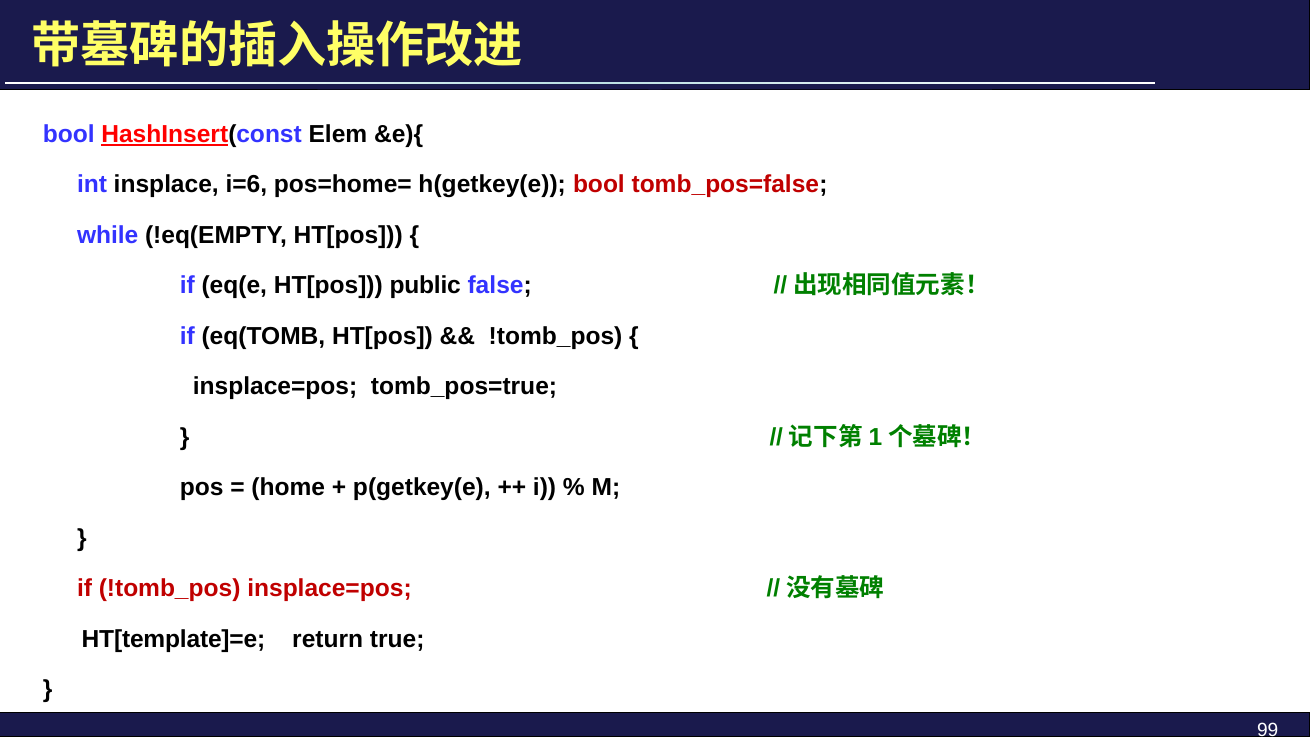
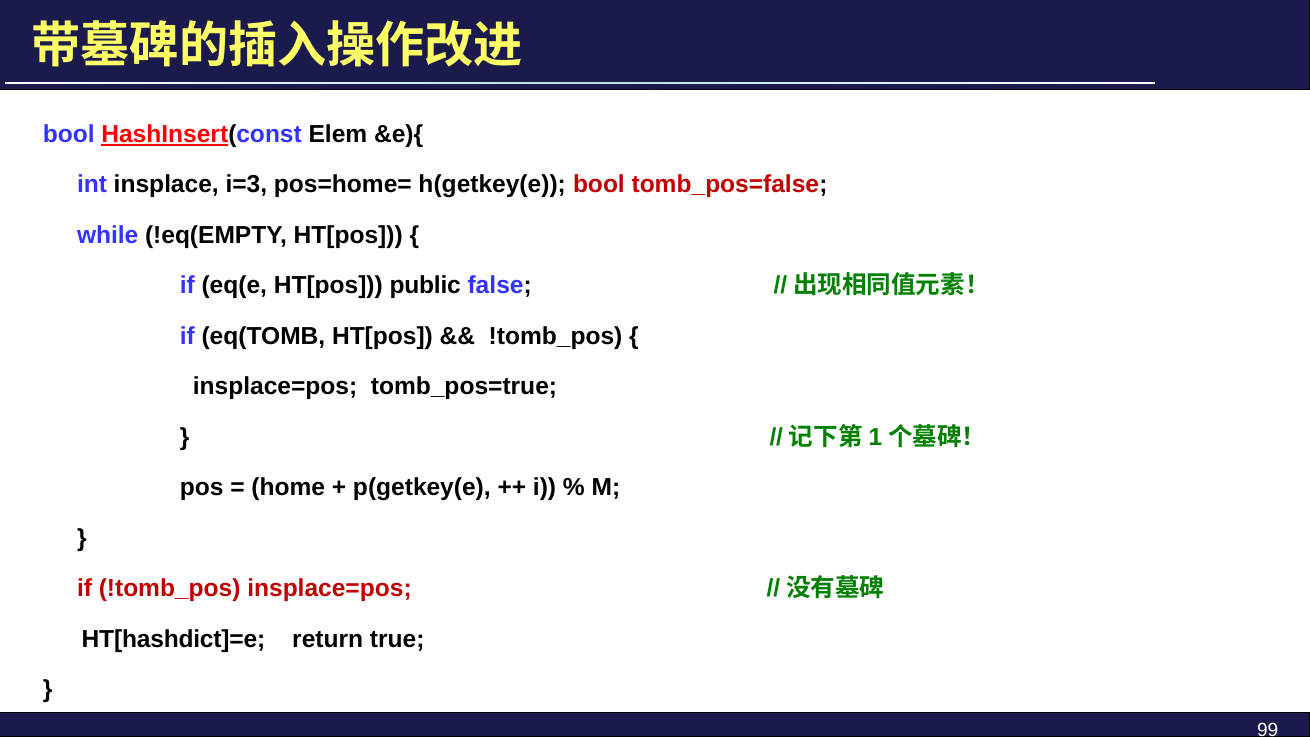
i=6: i=6 -> i=3 (246, 185)
HT[template]=e: HT[template]=e -> HT[hashdict]=e (173, 639)
